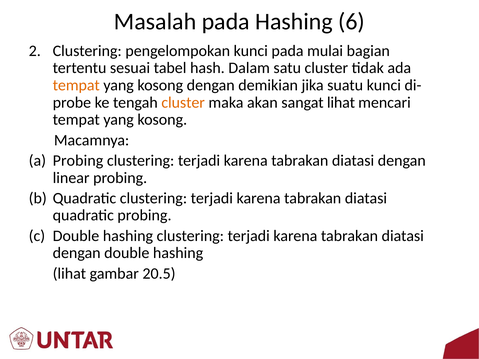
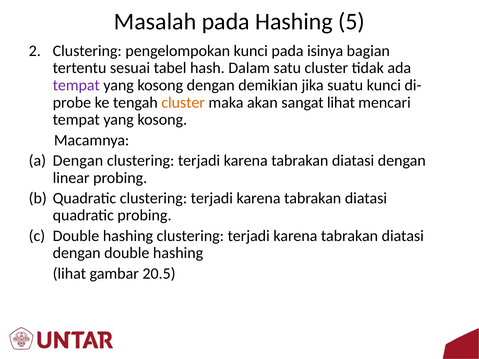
6: 6 -> 5 (351, 22)
mulai: mulai -> isinya (325, 51)
tempat colour: orange -> purple (76, 85)
Probing: Probing -> Dengan (78, 161)
